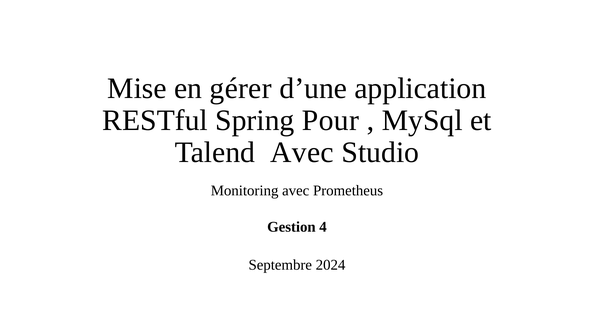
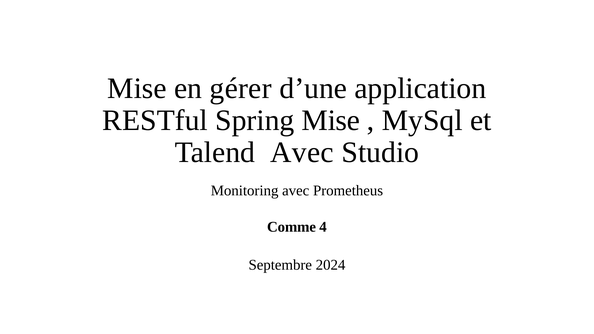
Spring Pour: Pour -> Mise (331, 120)
Gestion: Gestion -> Comme (292, 227)
